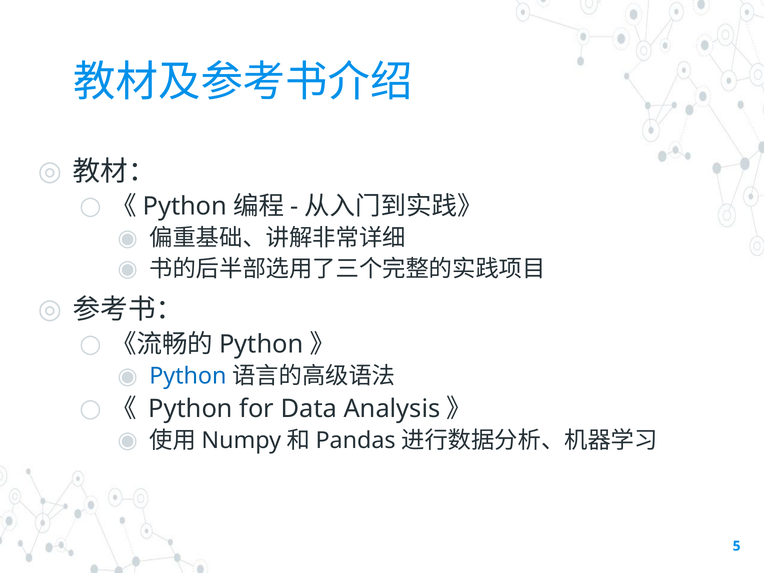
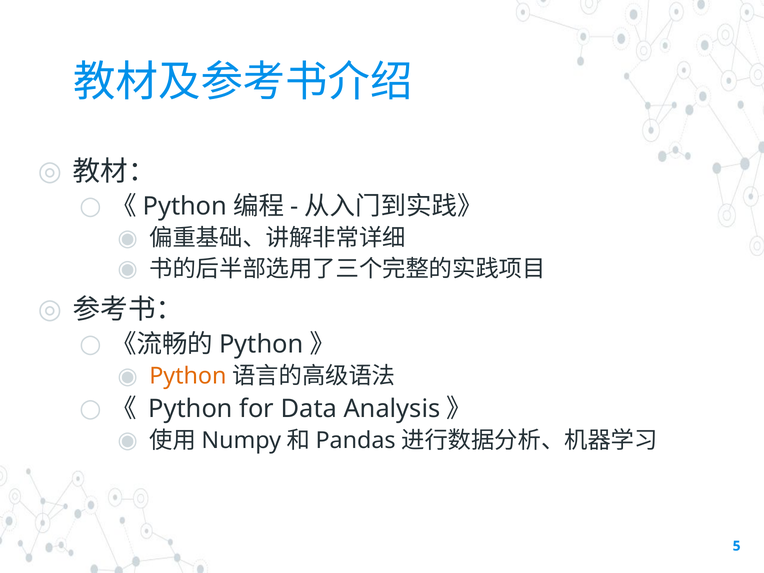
Python colour: blue -> orange (188, 376)
